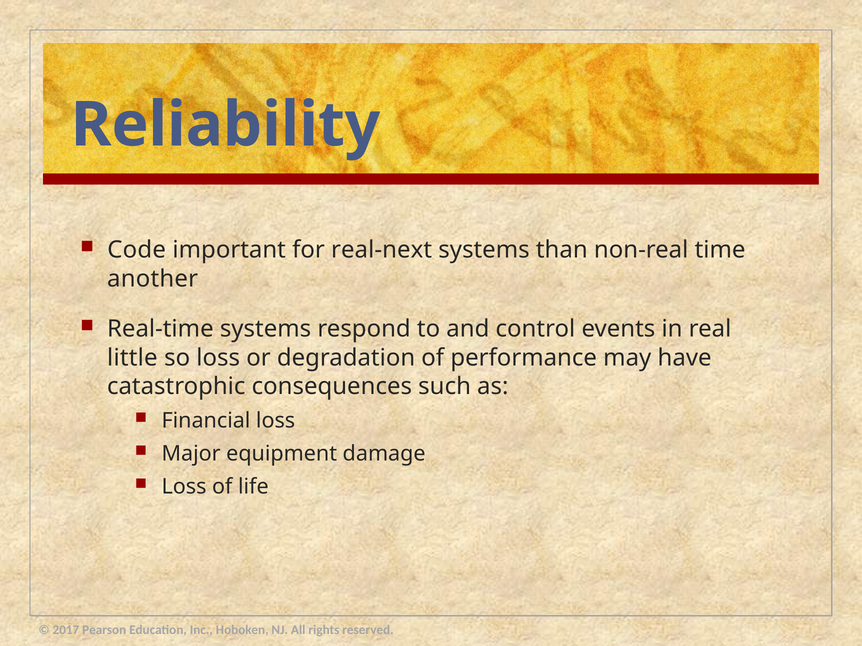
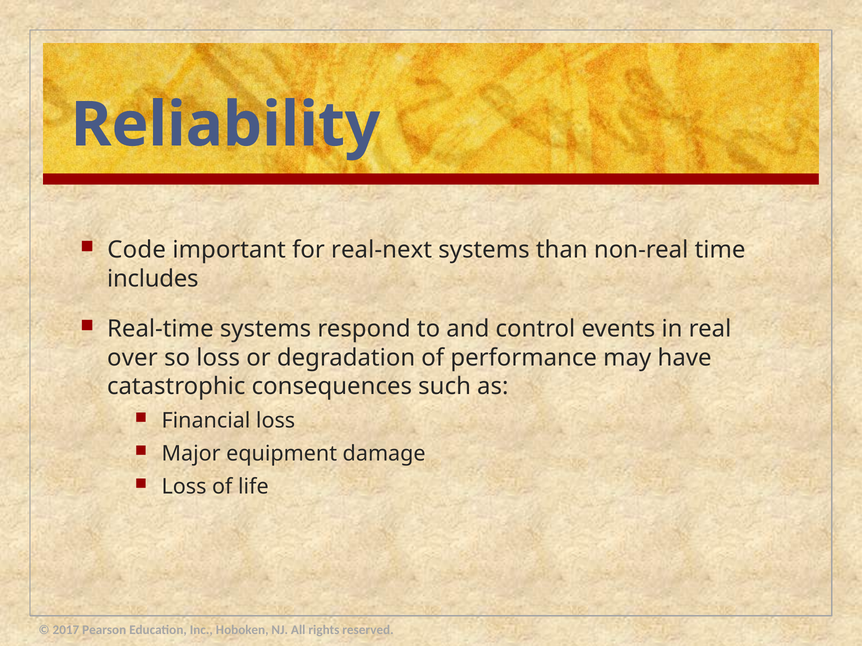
another: another -> includes (153, 279)
little: little -> over (132, 358)
